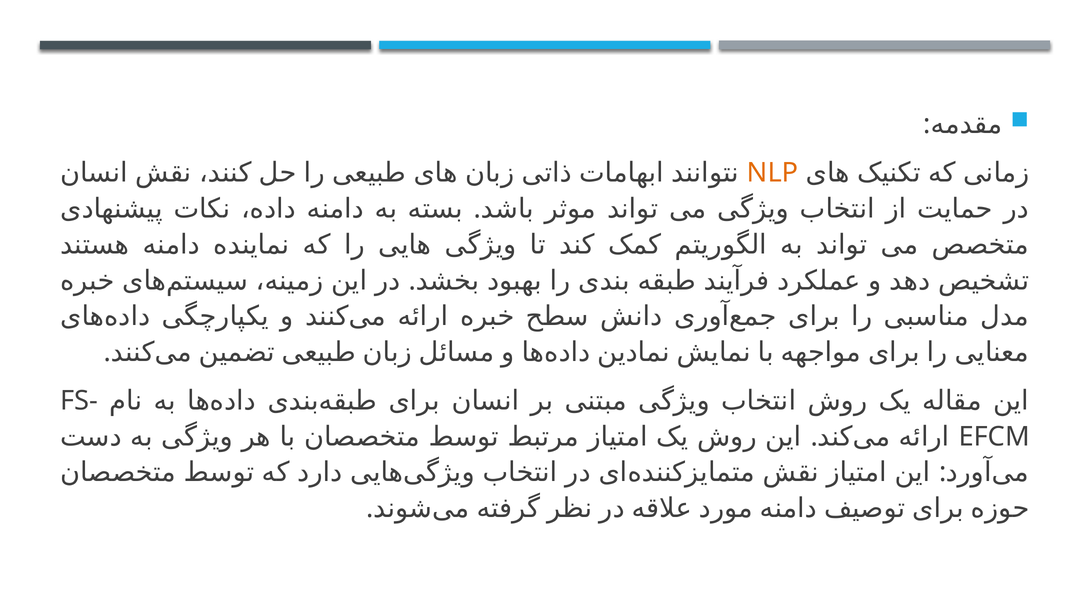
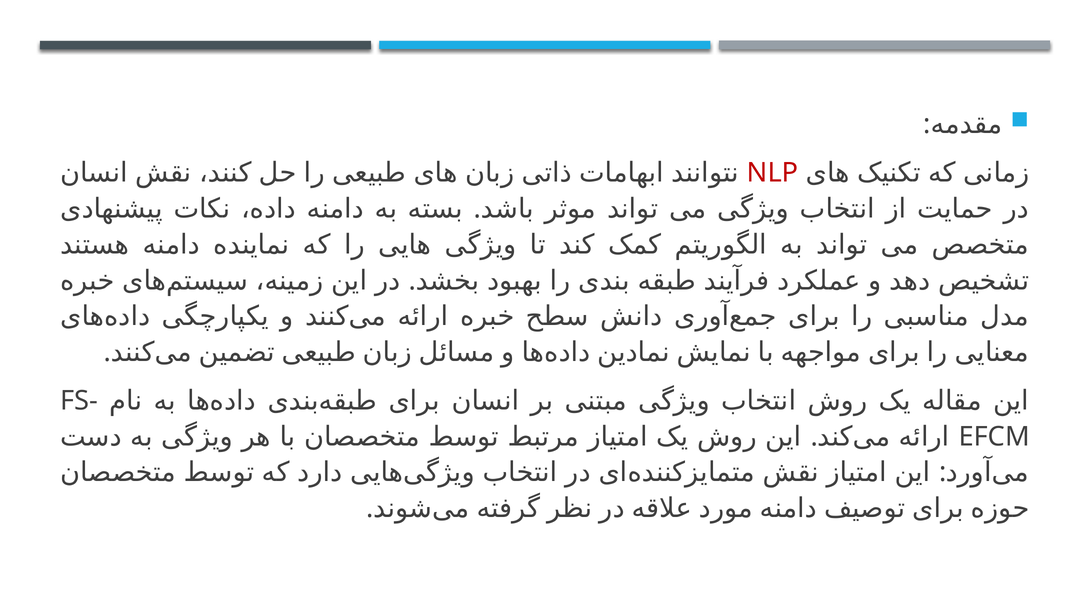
NLP colour: orange -> red (773, 173)
